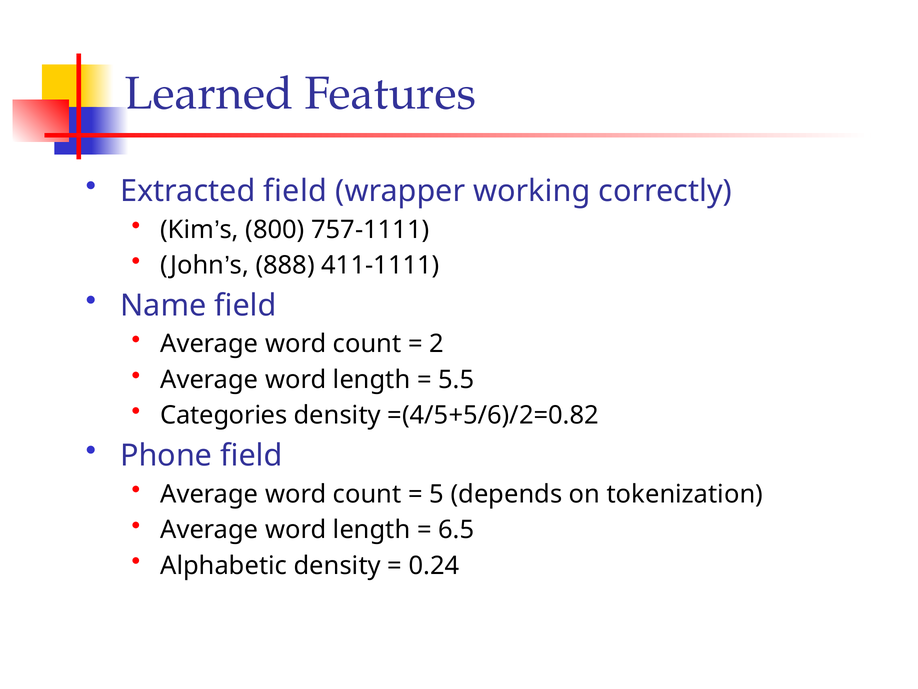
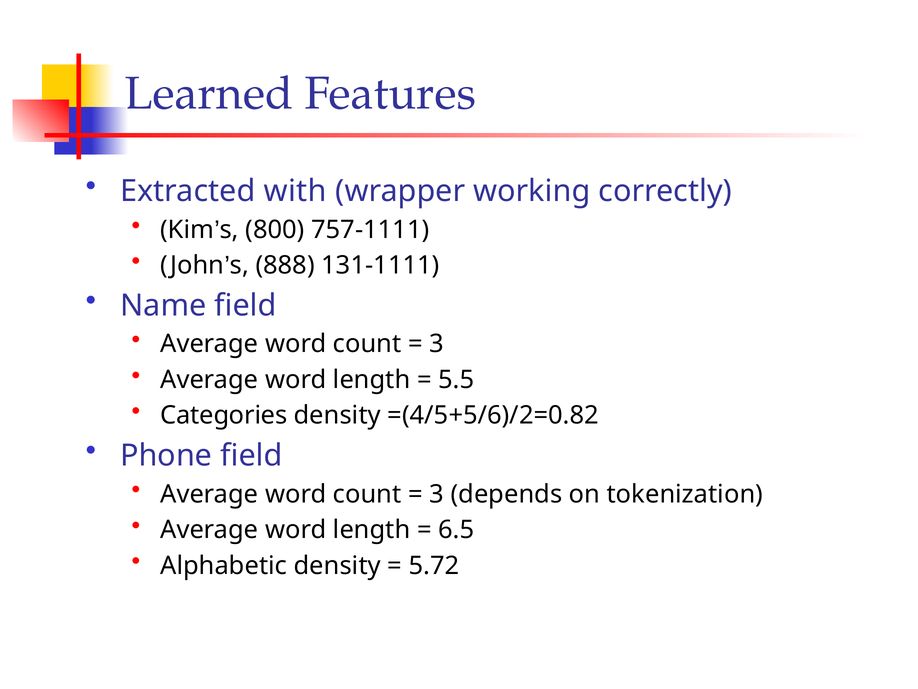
Extracted field: field -> with (295, 191)
411-1111: 411-1111 -> 131-1111 (380, 265)
2: 2 -> 3 (437, 344)
5: 5 -> 3 (437, 494)
0.24: 0.24 -> 5.72 (434, 565)
